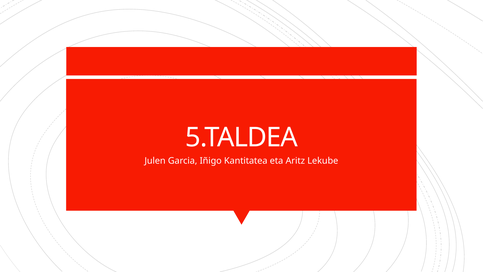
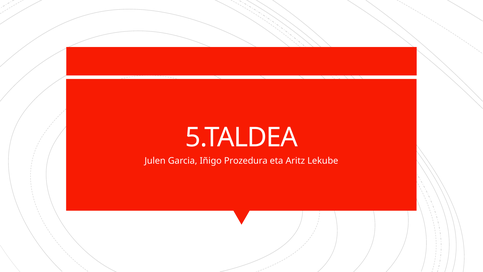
Kantitatea: Kantitatea -> Prozedura (246, 161)
